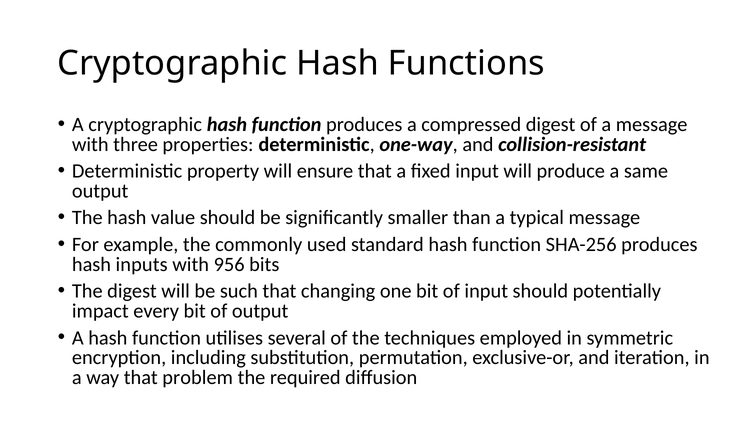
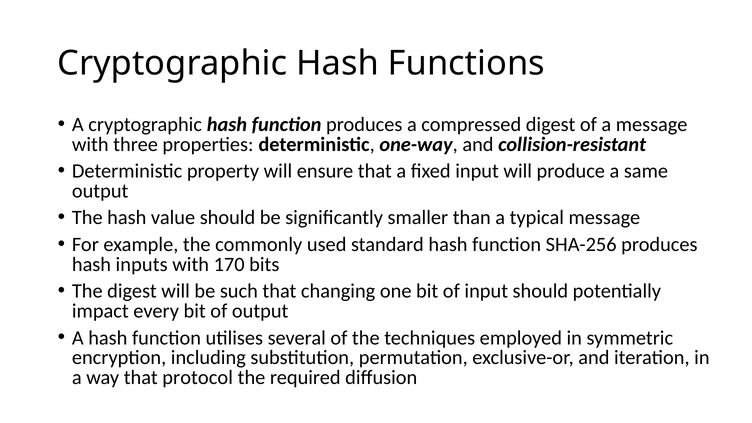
956: 956 -> 170 (229, 264)
problem: problem -> protocol (198, 377)
